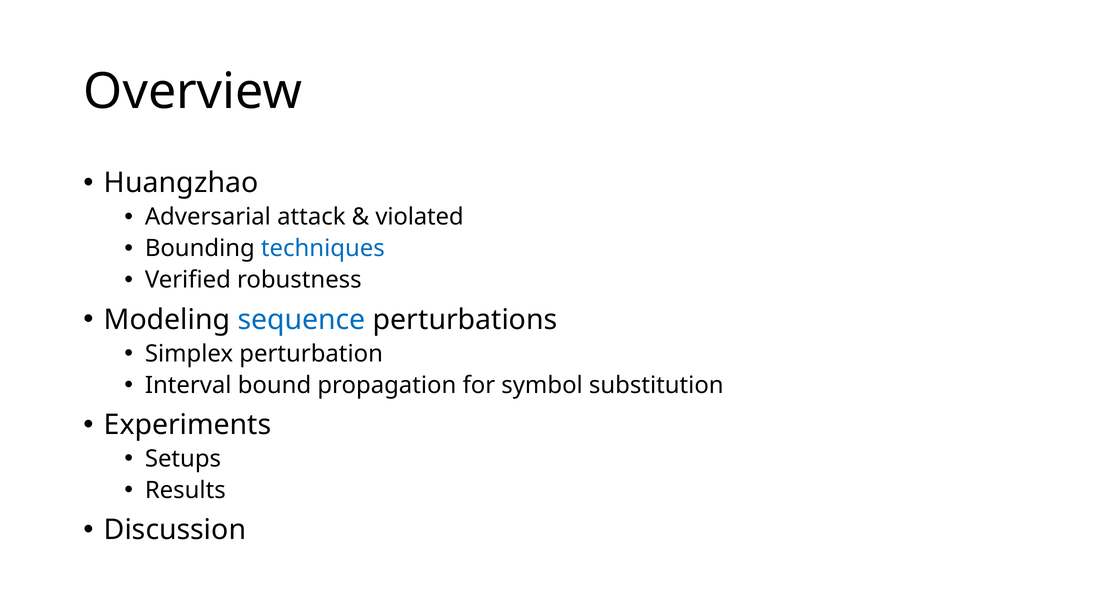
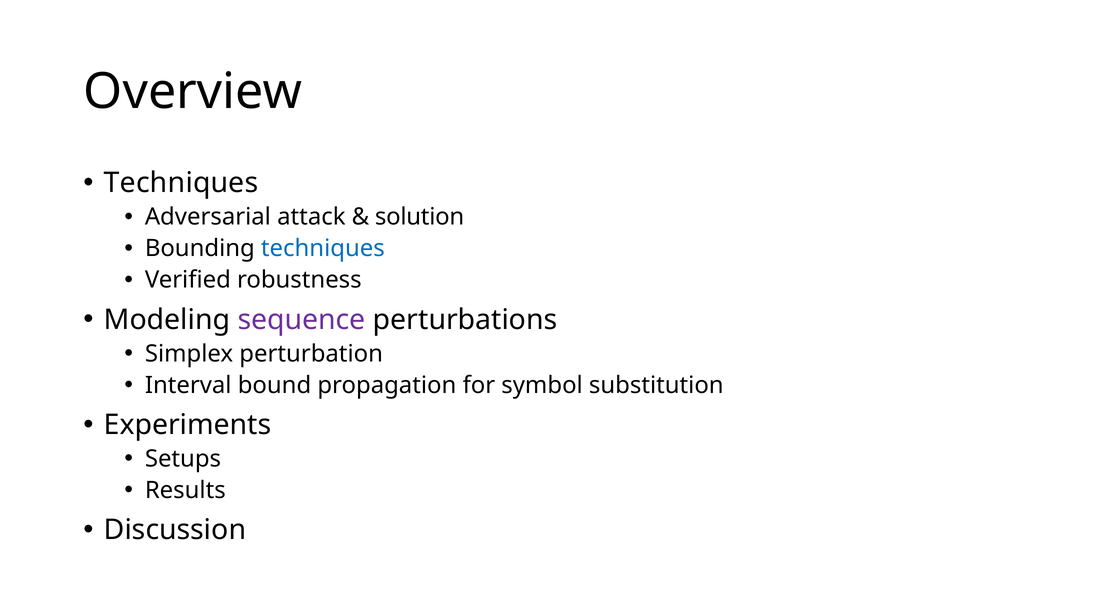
Huangzhao: Huangzhao -> Techniques (181, 183)
violated: violated -> solution (420, 217)
sequence colour: blue -> purple (302, 320)
